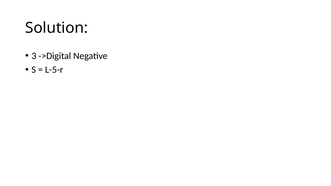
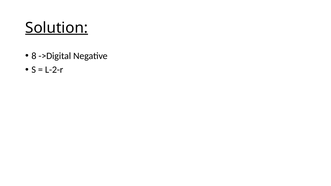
Solution underline: none -> present (57, 28)
3: 3 -> 8 (34, 56)
L-5-r: L-5-r -> L-2-r (54, 70)
